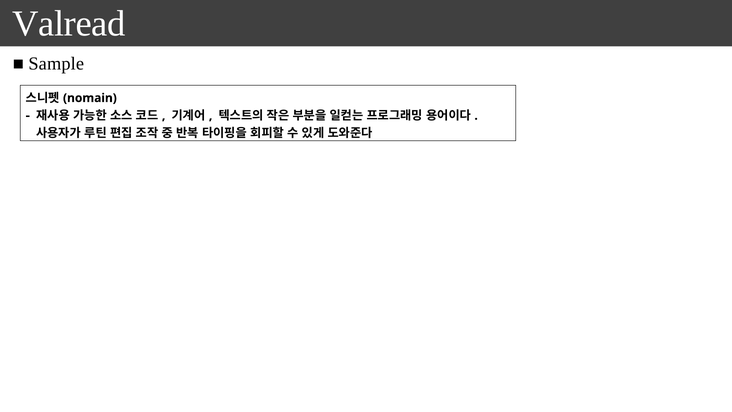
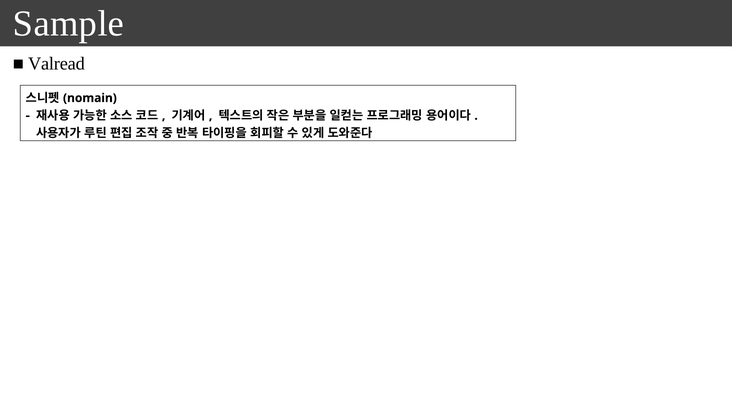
Valread: Valread -> Sample (69, 24)
Sample: Sample -> Valread (56, 63)
